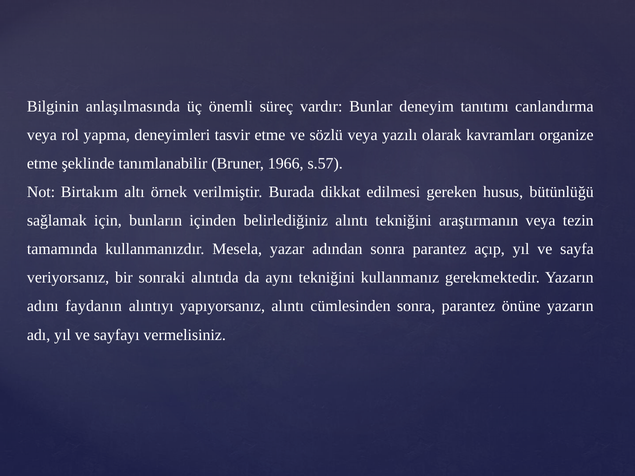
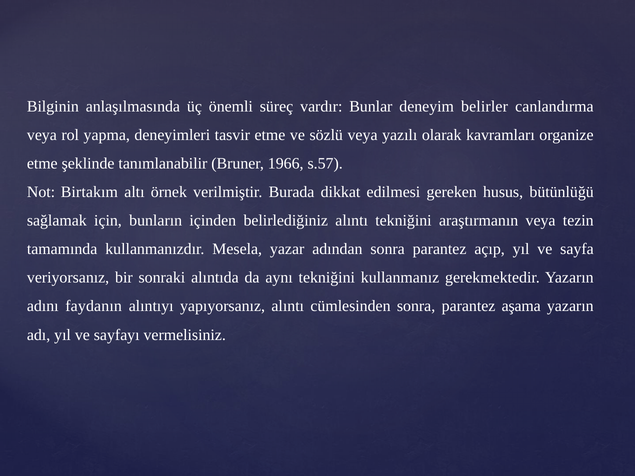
tanıtımı: tanıtımı -> belirler (485, 106)
önüne: önüne -> aşama (521, 306)
